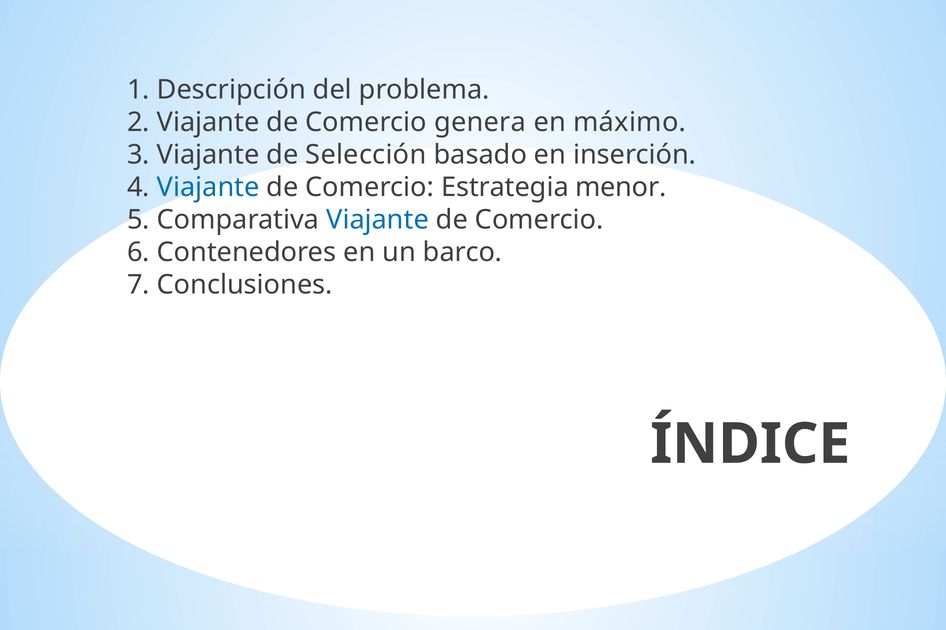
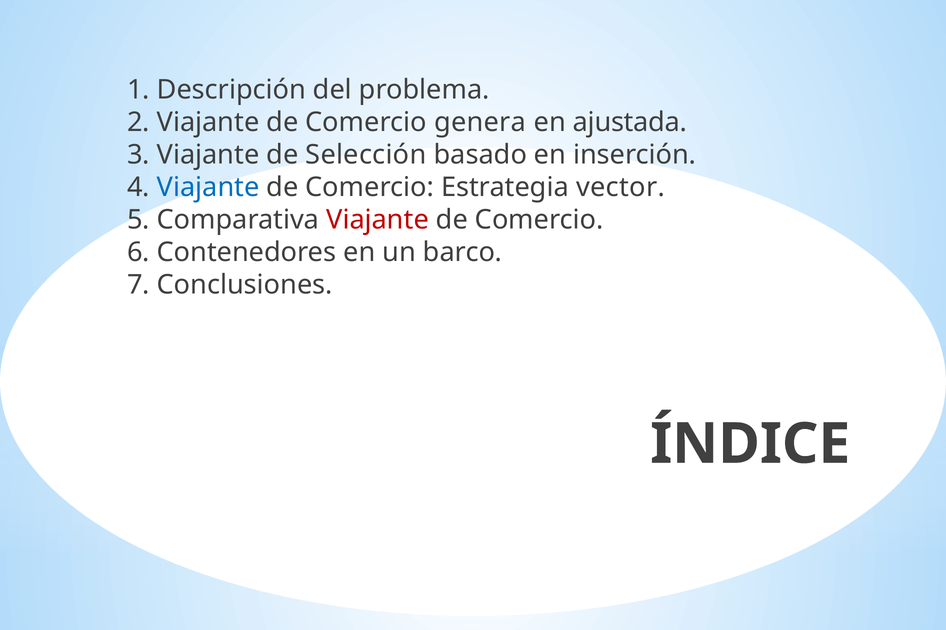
máximo: máximo -> ajustada (630, 122)
menor: menor -> vector (621, 188)
Viajante colour: blue -> red (378, 220)
